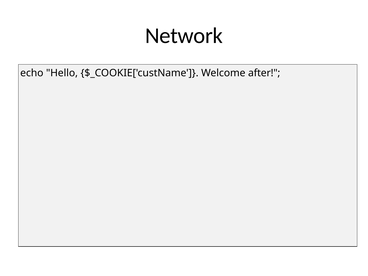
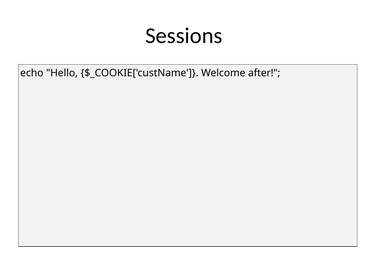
Network: Network -> Sessions (184, 36)
